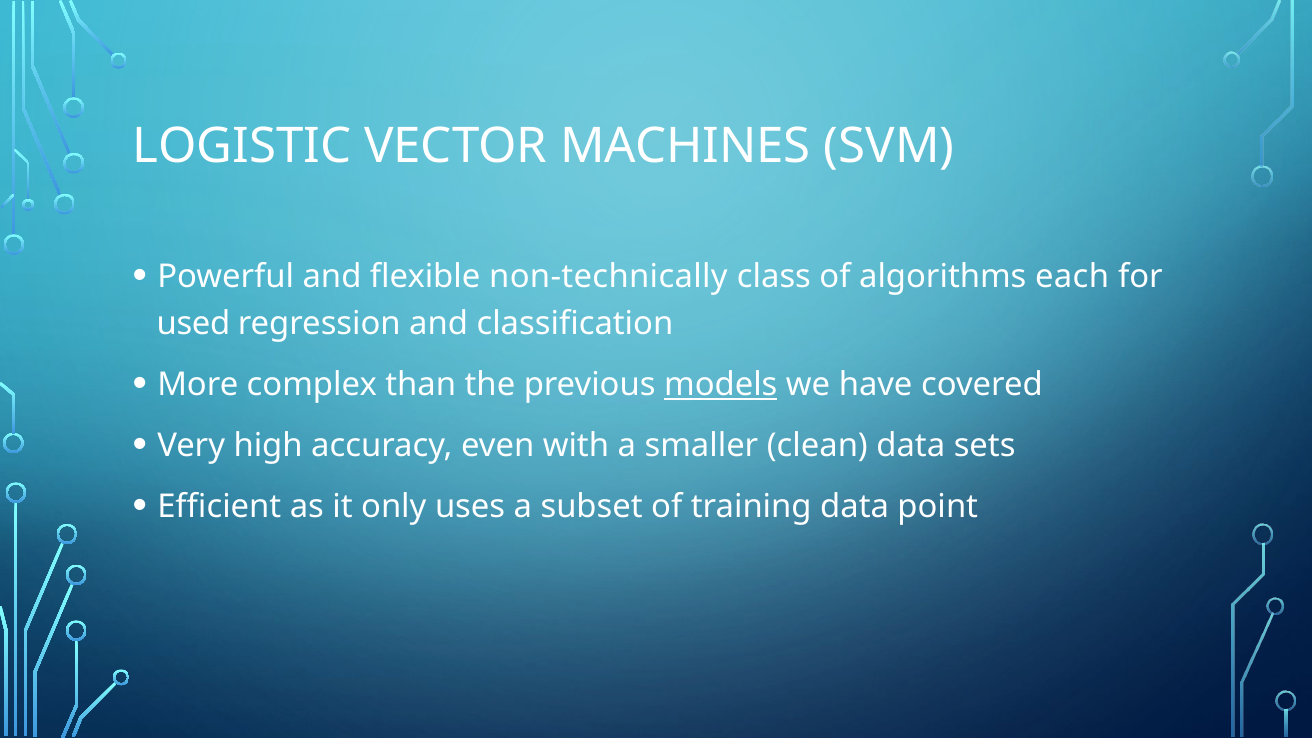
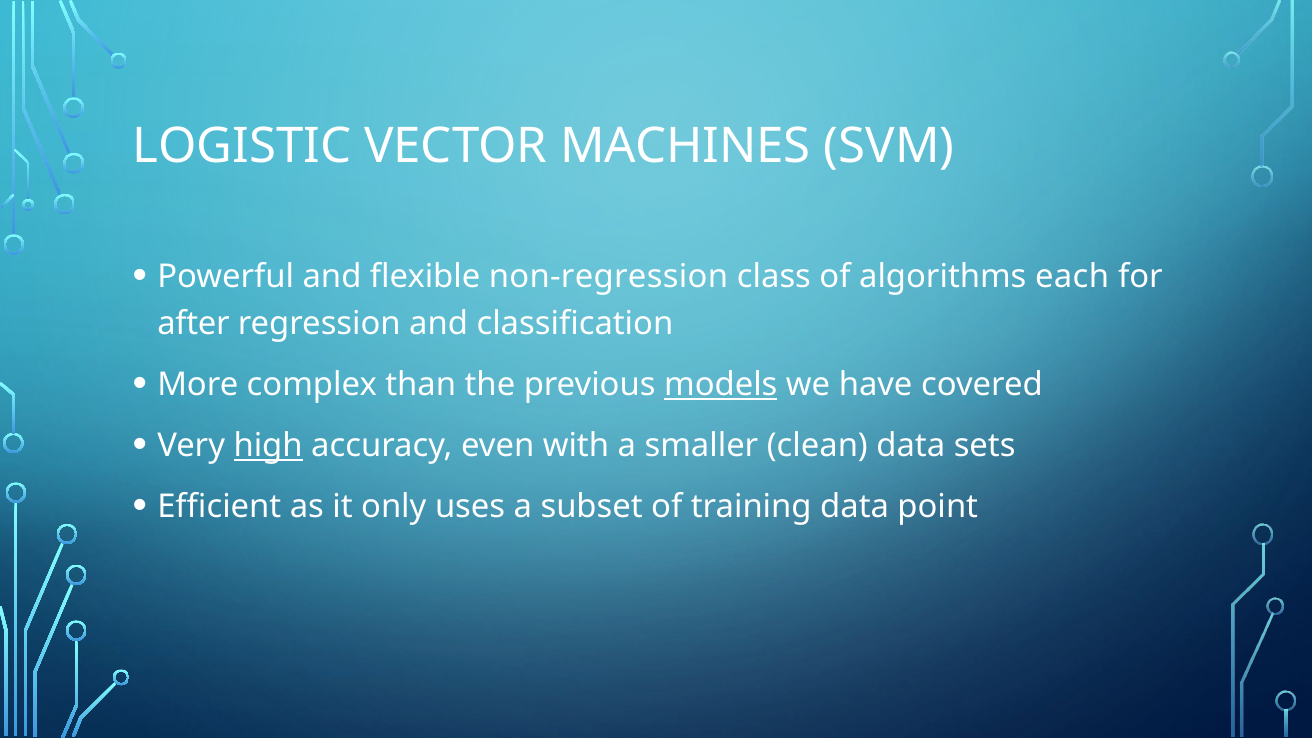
non-technically: non-technically -> non-regression (608, 277)
used: used -> after (193, 324)
high underline: none -> present (268, 446)
